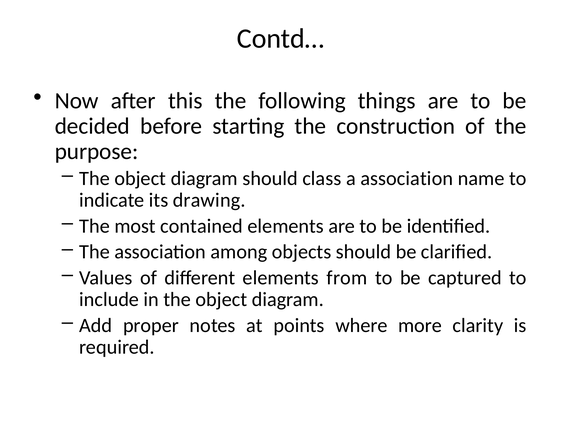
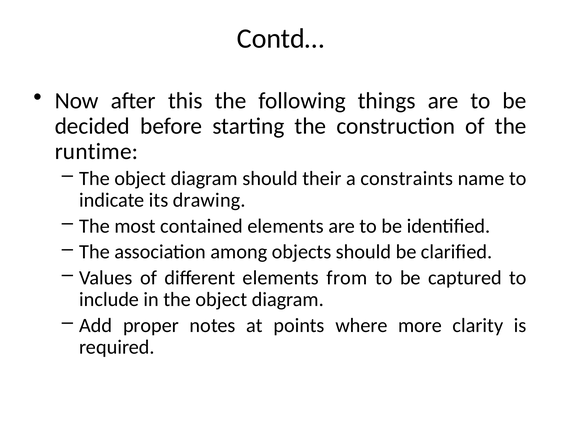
purpose: purpose -> runtime (96, 151)
class: class -> their (322, 178)
a association: association -> constraints (407, 178)
